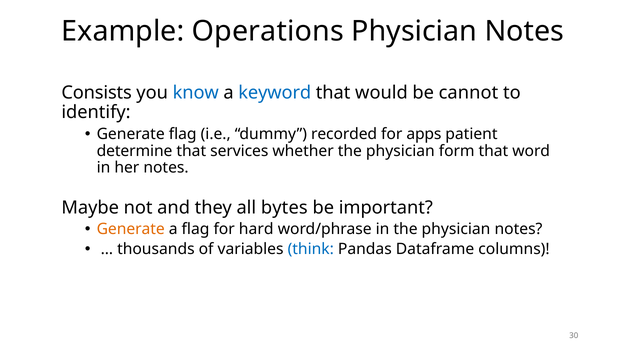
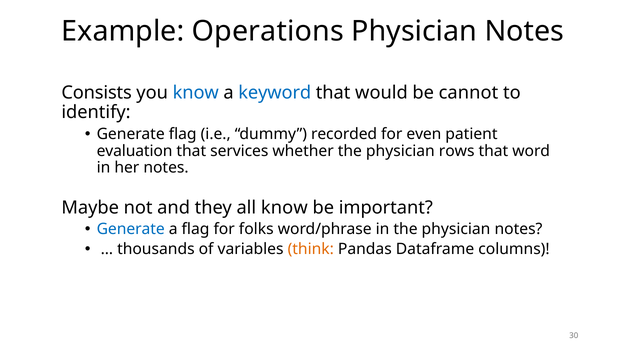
apps: apps -> even (424, 134)
determine: determine -> evaluation (135, 151)
form: form -> rows (457, 151)
all bytes: bytes -> know (284, 208)
Generate colour: orange -> blue (131, 229)
hard: hard -> folks (256, 229)
think colour: blue -> orange (311, 249)
